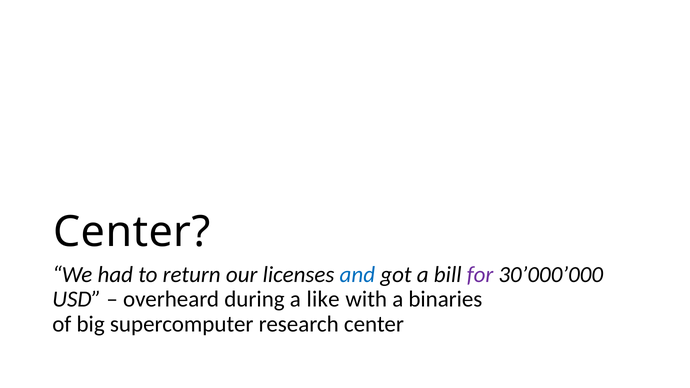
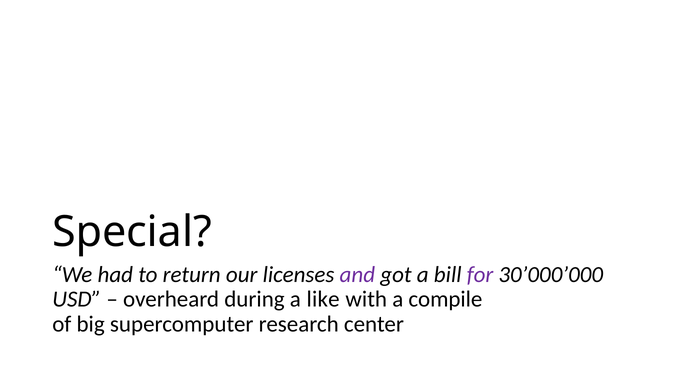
Center: Center -> Special (132, 232)
and colour: blue -> purple (357, 275)
binaries: binaries -> compile (445, 299)
